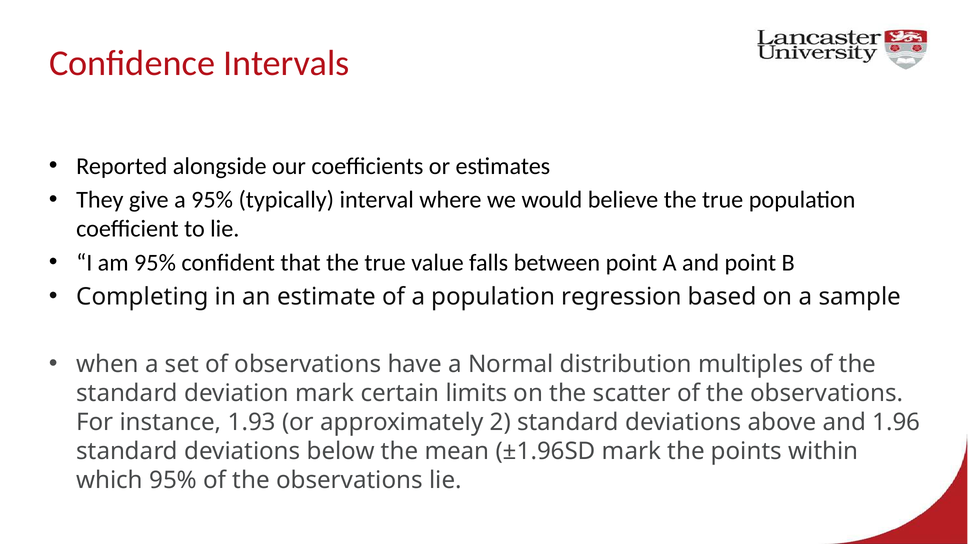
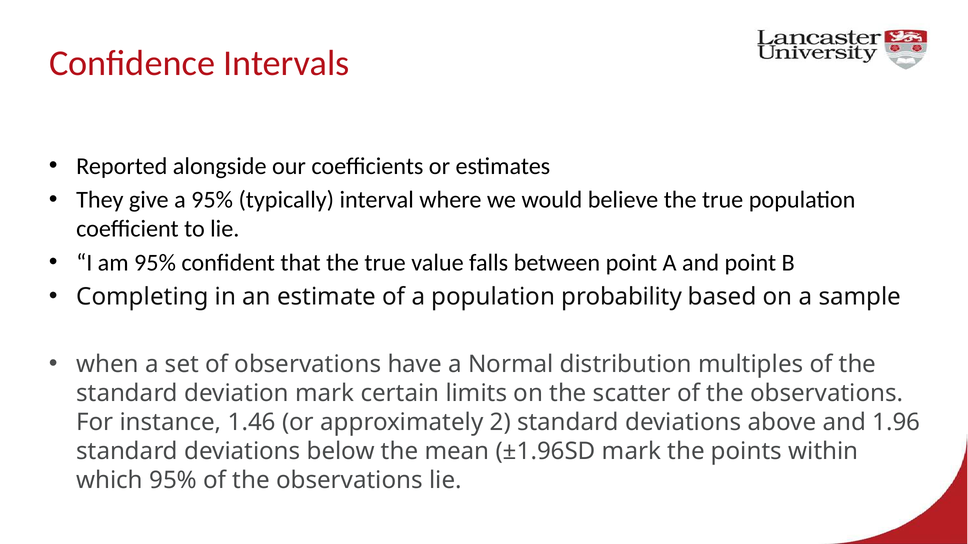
regression: regression -> probability (622, 297)
1.93: 1.93 -> 1.46 (252, 423)
